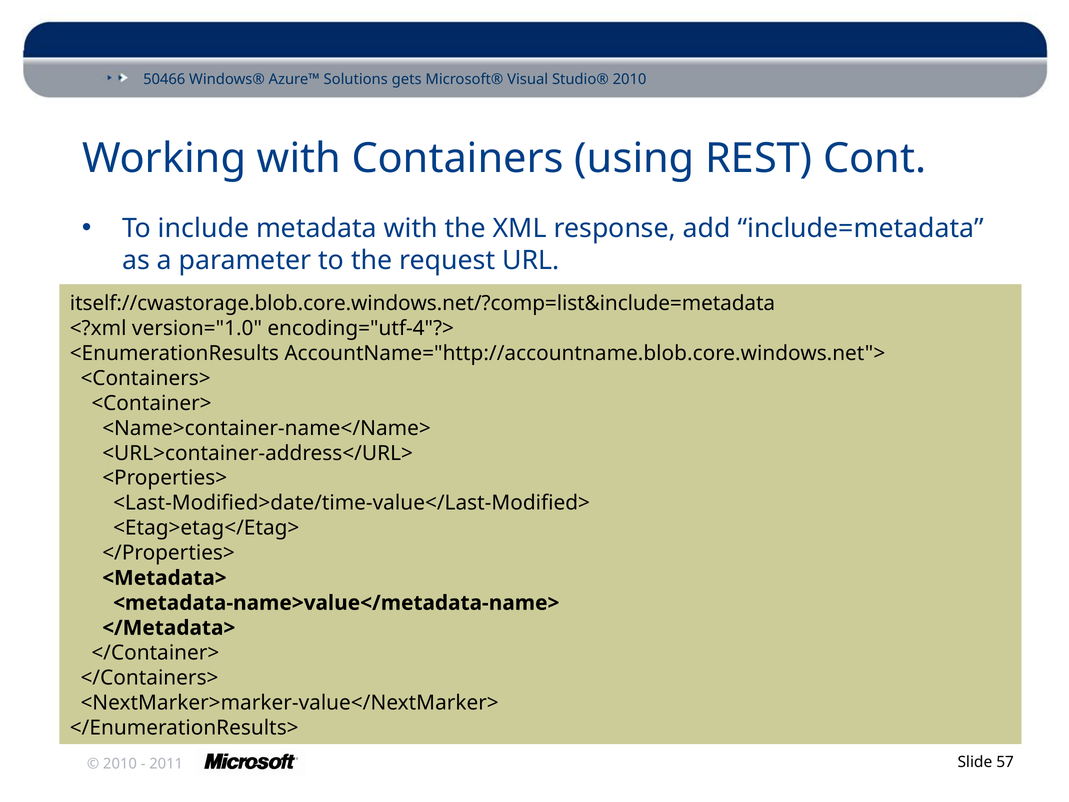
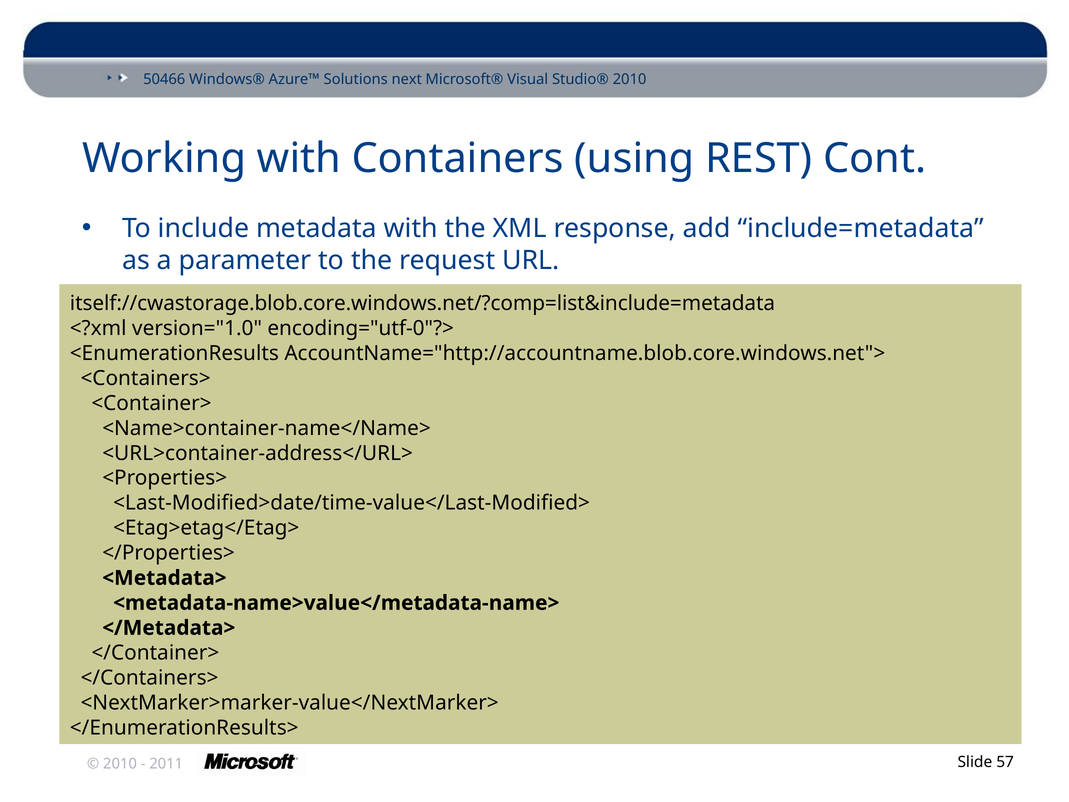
gets: gets -> next (407, 80)
encoding="utf-4"?>: encoding="utf-4"?> -> encoding="utf-0"?> (361, 328)
